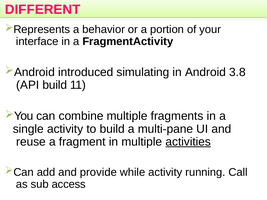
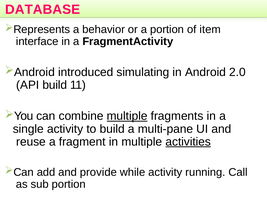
DIFFERENT: DIFFERENT -> DATABASE (43, 9)
your: your -> item (210, 30)
3.8: 3.8 -> 2.0 (237, 72)
multiple underline: none -> present (127, 116)
sub access: access -> portion (69, 184)
